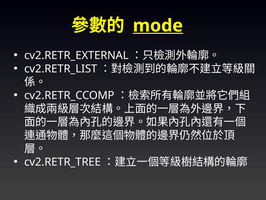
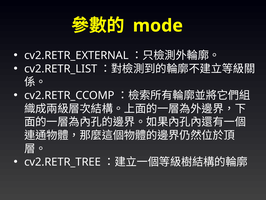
mode underline: present -> none (158, 26)
